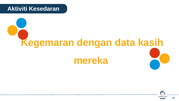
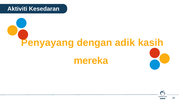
Kegemaran: Kegemaran -> Penyayang (48, 43)
data: data -> adik (125, 43)
